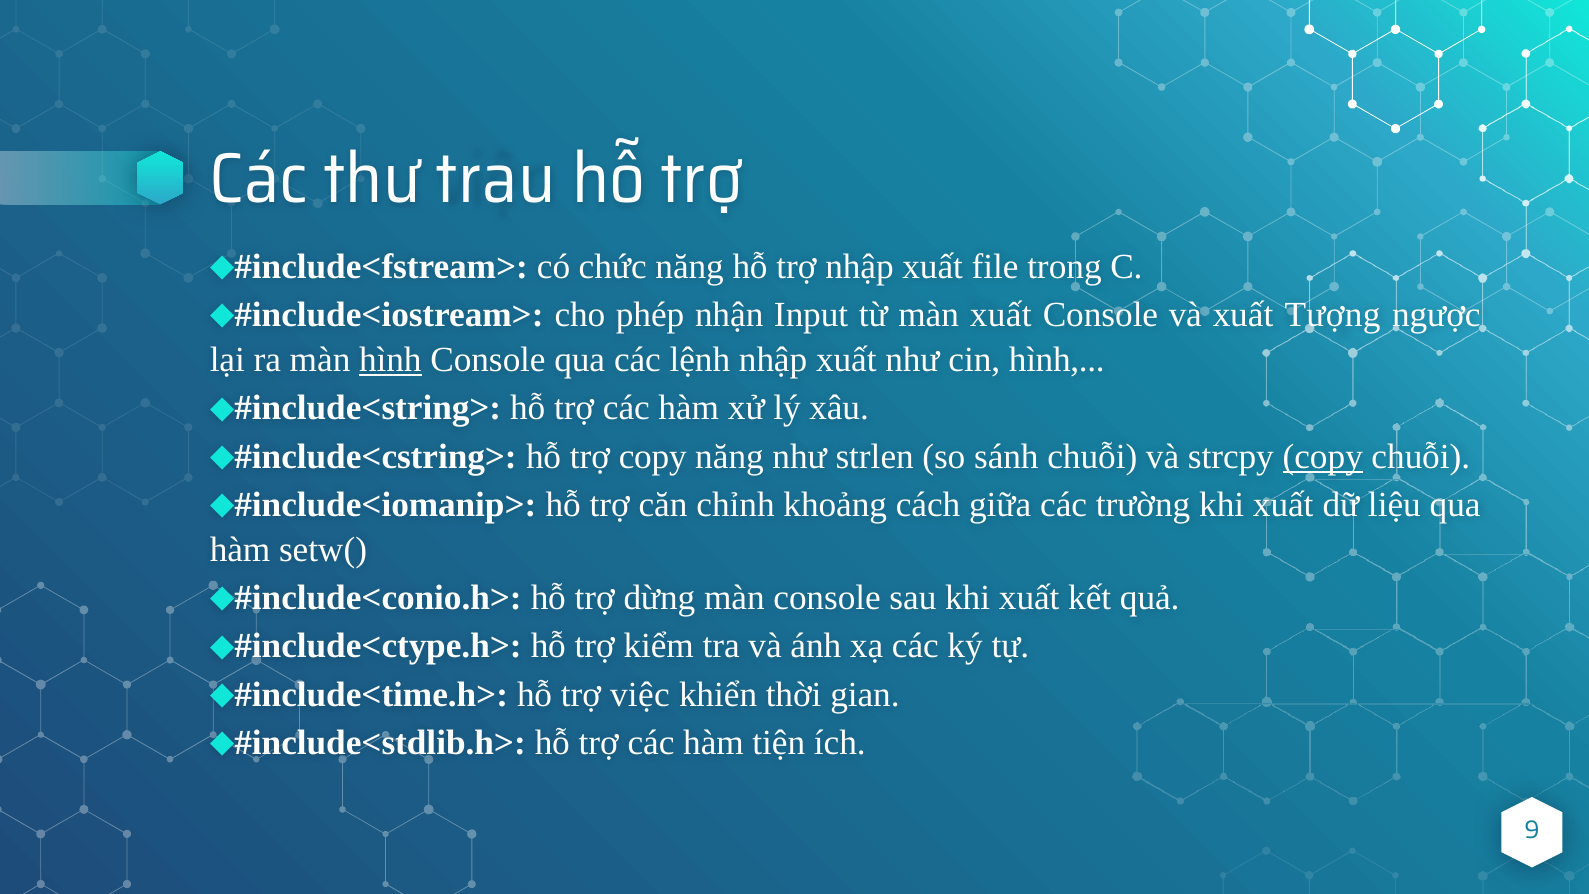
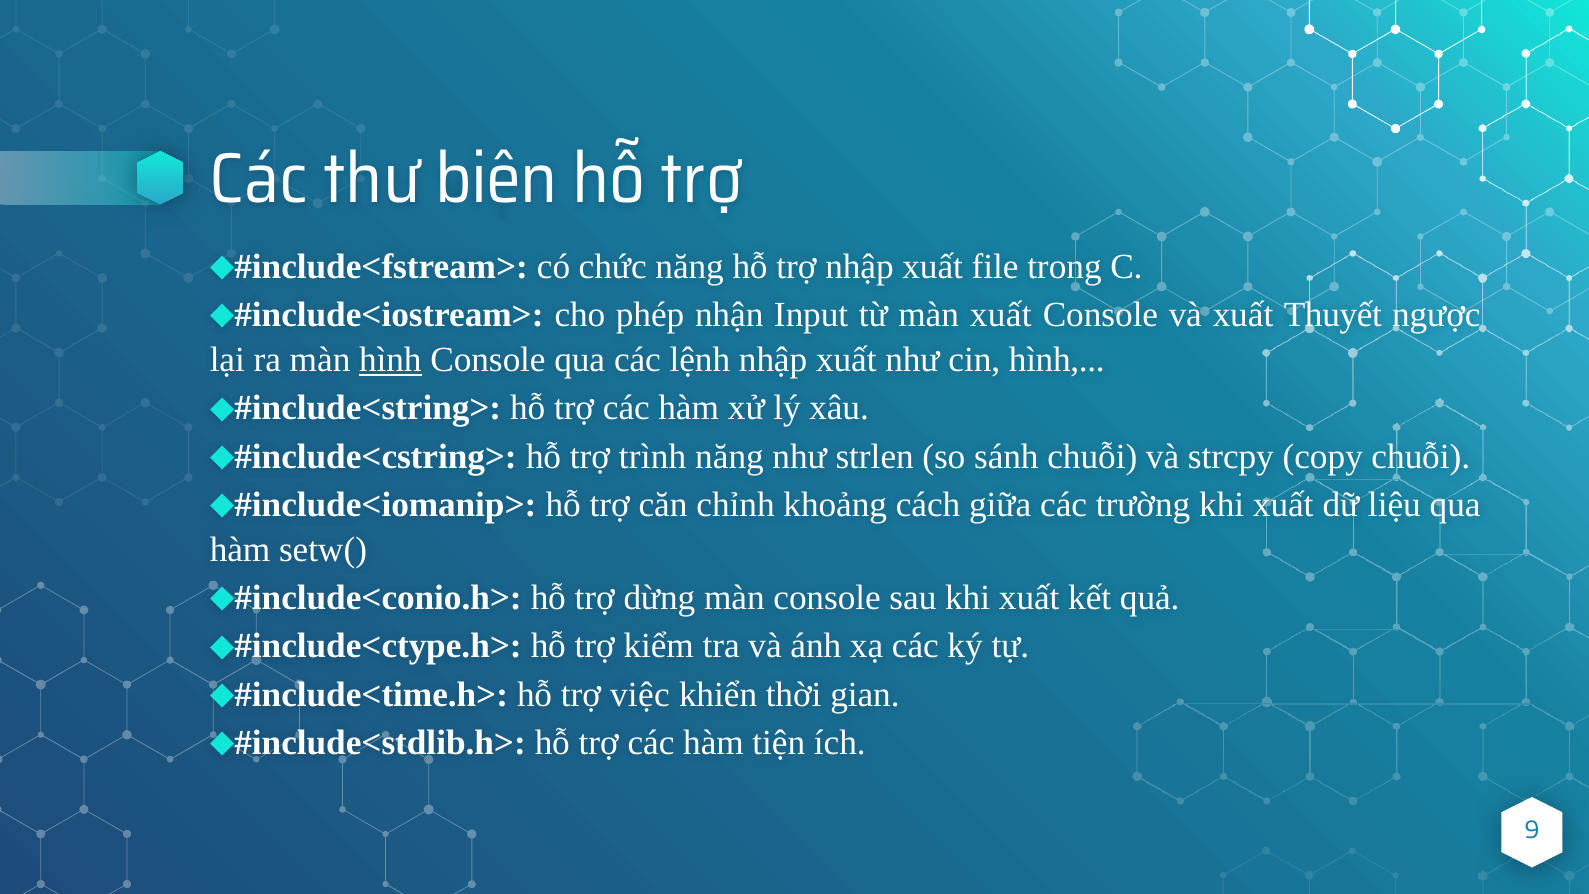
trau: trau -> biên (497, 179)
Tượng: Tượng -> Thuyết (1333, 315)
trợ copy: copy -> trình (653, 456)
copy underline: present -> none (1323, 456)
